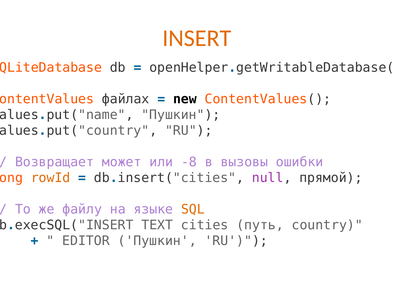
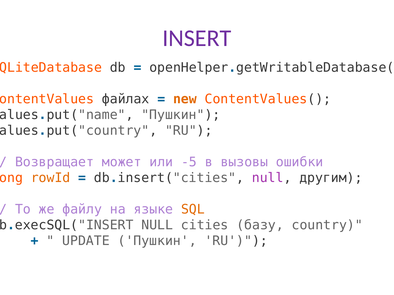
INSERT colour: orange -> purple (197, 38)
new colour: black -> orange (185, 99)
-8: -8 -> -5 (189, 162)
прямой: прямой -> другим (331, 178)
TEXT: TEXT -> NULL (157, 225)
путь: путь -> базу (260, 225)
EDITOR: EDITOR -> UPDATE (86, 241)
